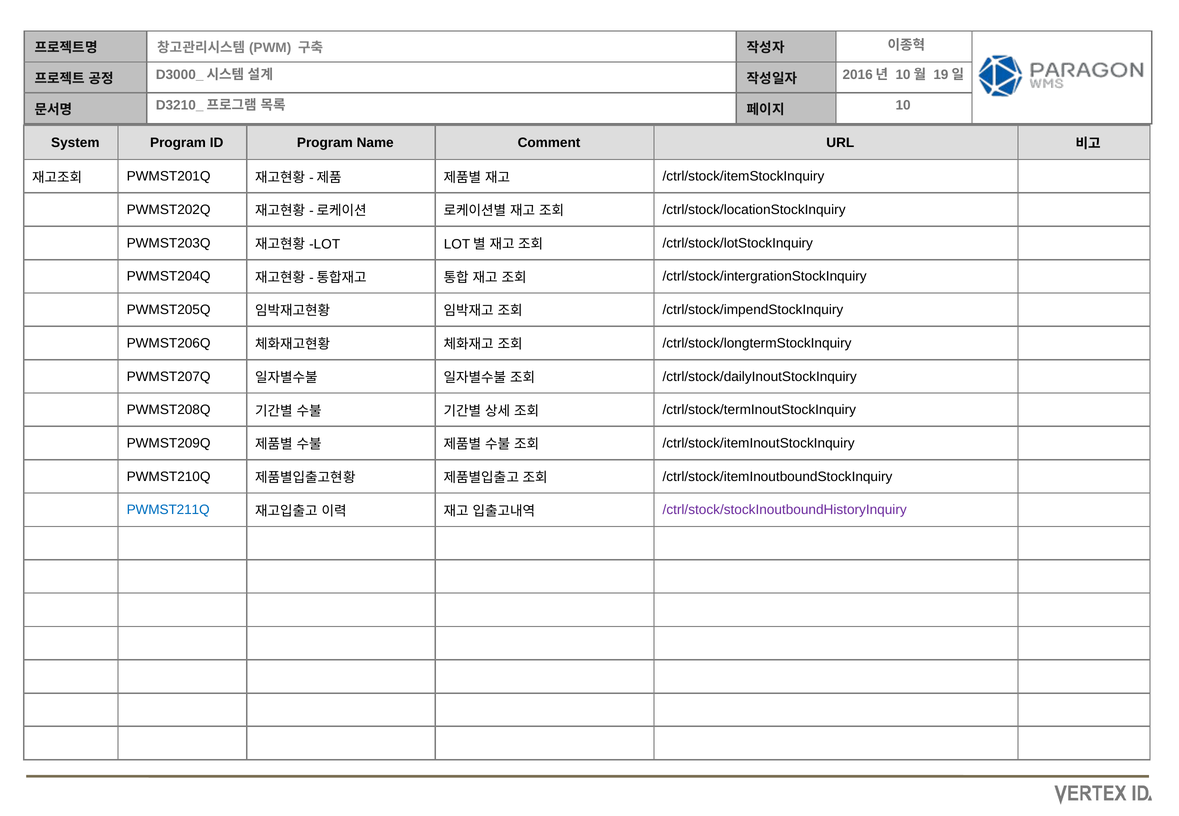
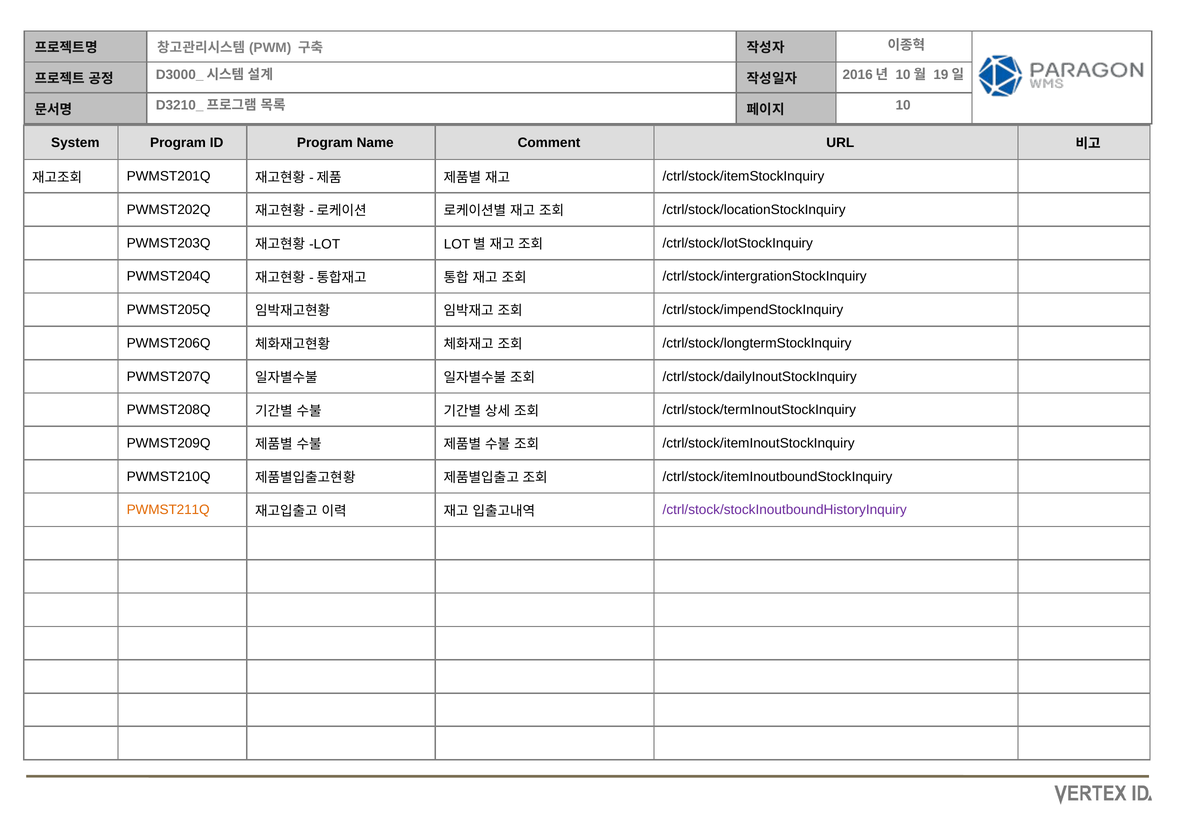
PWMST211Q colour: blue -> orange (168, 510)
